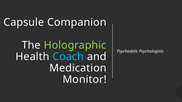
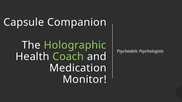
Coach colour: light blue -> light green (68, 57)
